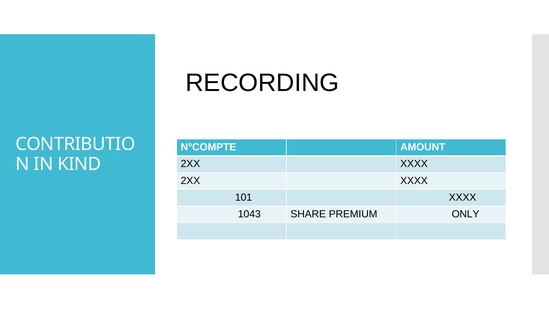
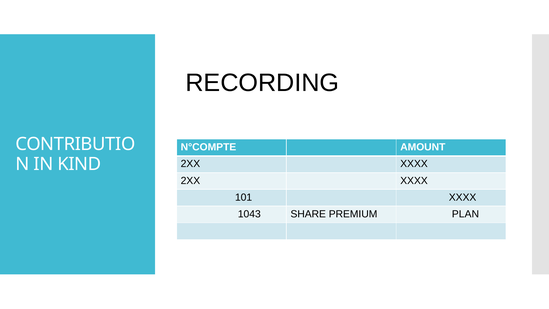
ONLY: ONLY -> PLAN (465, 214)
